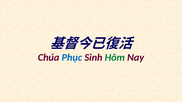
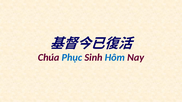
Hôm colour: green -> blue (115, 58)
